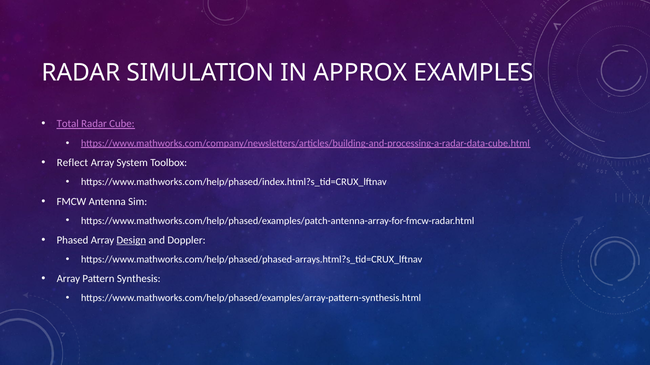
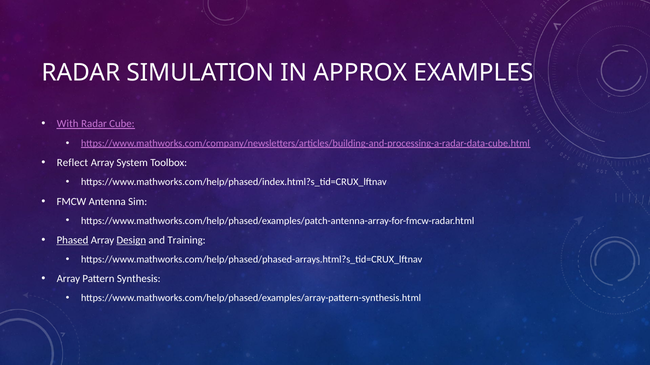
Total: Total -> With (68, 124)
Phased underline: none -> present (73, 241)
Doppler: Doppler -> Training (187, 241)
